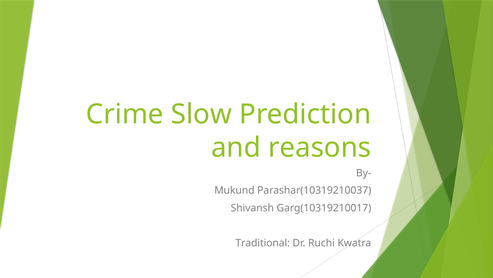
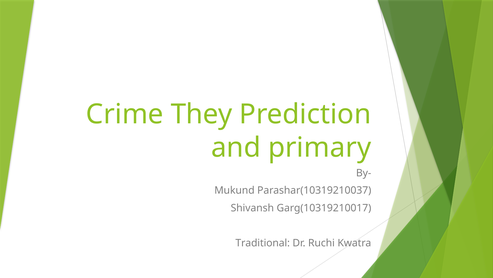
Slow: Slow -> They (202, 114)
reasons: reasons -> primary (320, 147)
